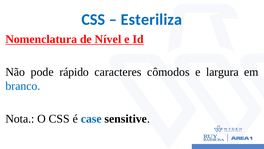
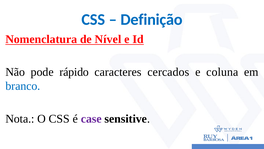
Esteriliza: Esteriliza -> Definição (152, 19)
cômodos: cômodos -> cercados (168, 72)
largura: largura -> coluna (222, 72)
case colour: blue -> purple (91, 118)
